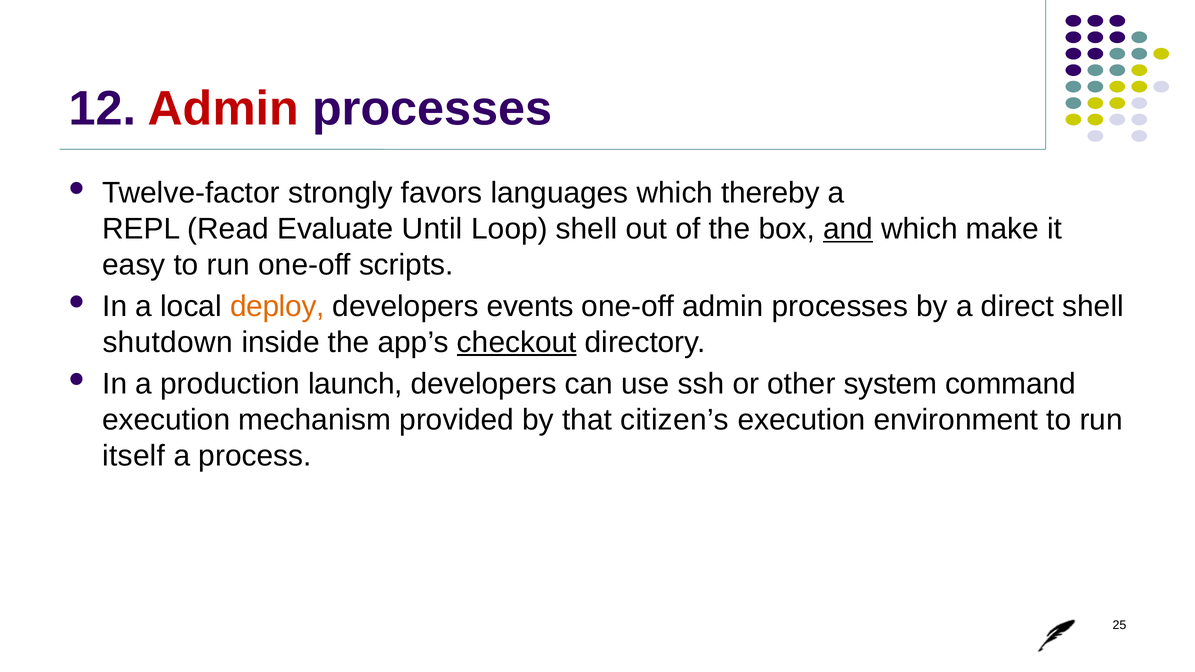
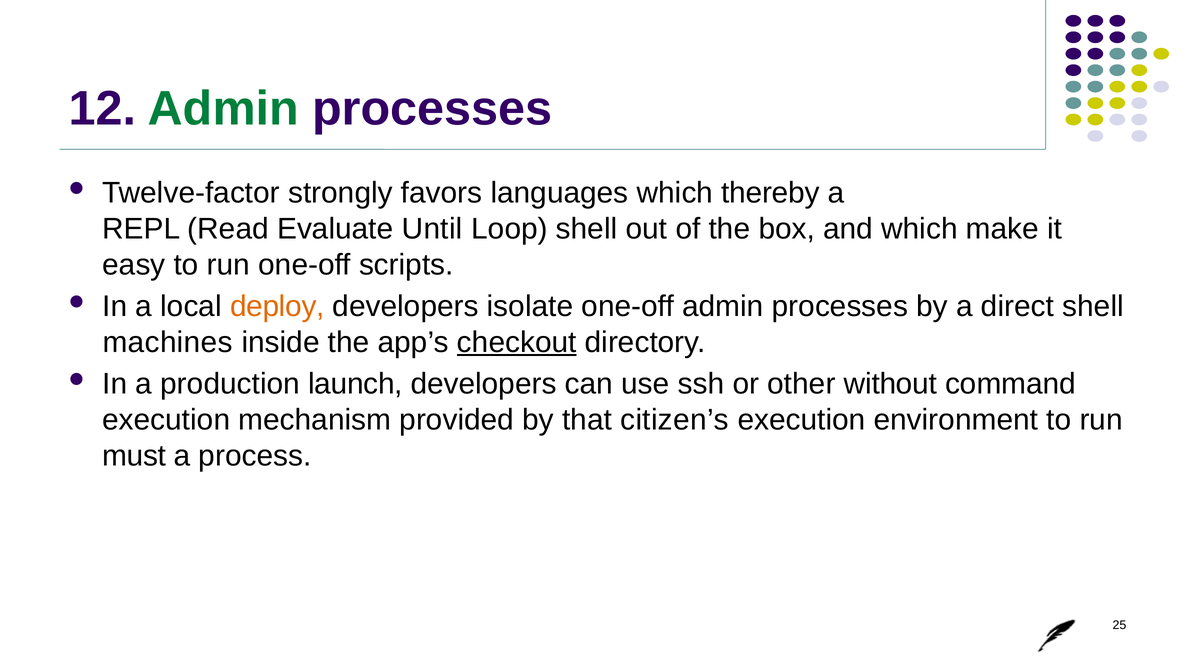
Admin colour: red -> green (223, 109)
and underline: present -> none (848, 229)
events: events -> isolate (530, 307)
shutdown: shutdown -> machines (168, 342)
system: system -> without (890, 384)
itself: itself -> must (134, 456)
